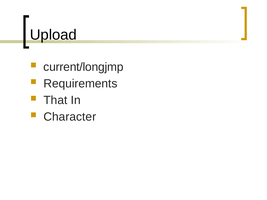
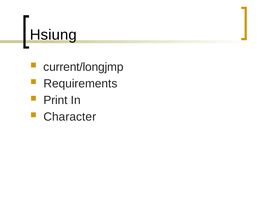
Upload: Upload -> Hsiung (53, 35)
That: That -> Print (55, 100)
